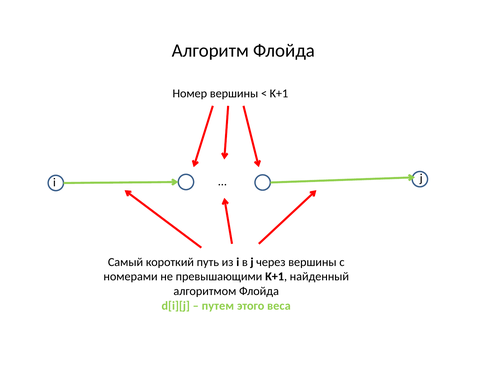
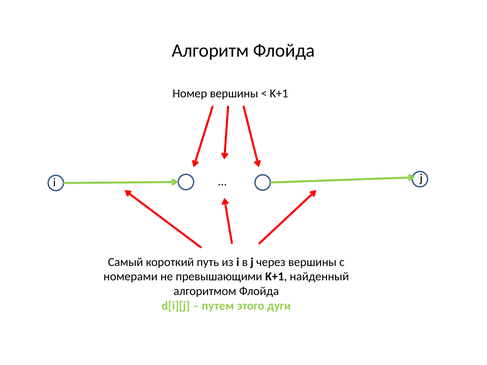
веса: веса -> дуги (279, 306)
